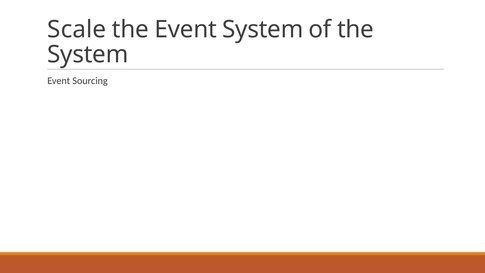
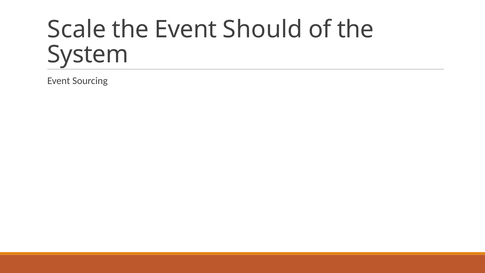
Event System: System -> Should (263, 30)
